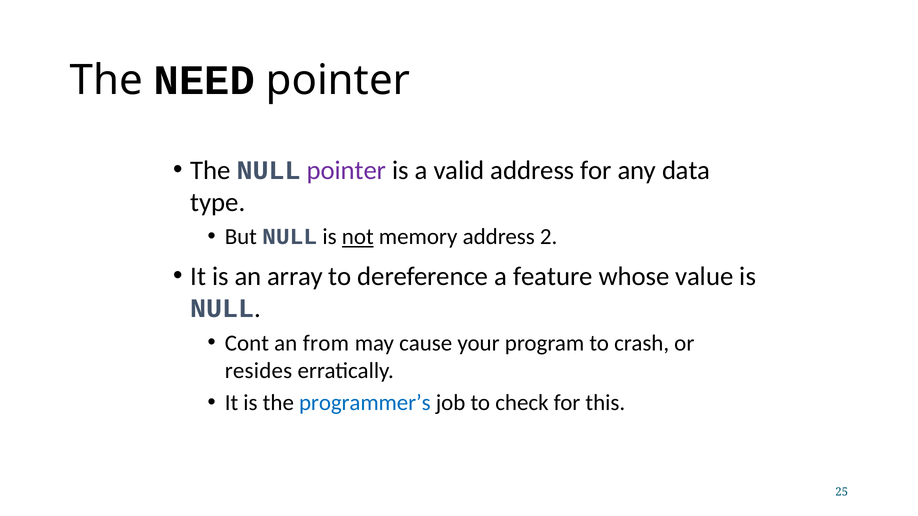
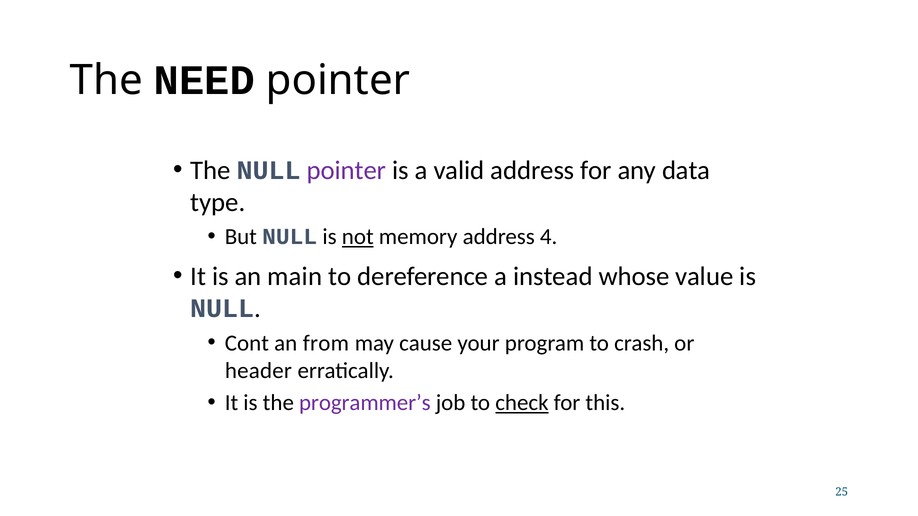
2: 2 -> 4 (549, 237)
array: array -> main (295, 277)
feature: feature -> instead (553, 277)
resides: resides -> header (258, 371)
programmer’s colour: blue -> purple (365, 403)
check underline: none -> present (522, 403)
